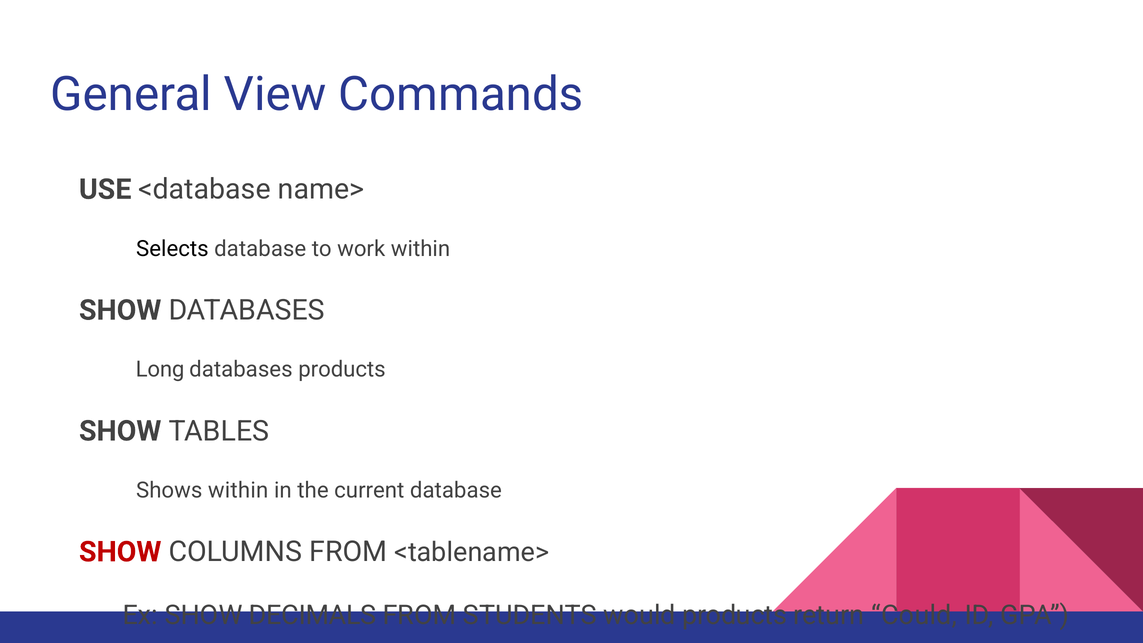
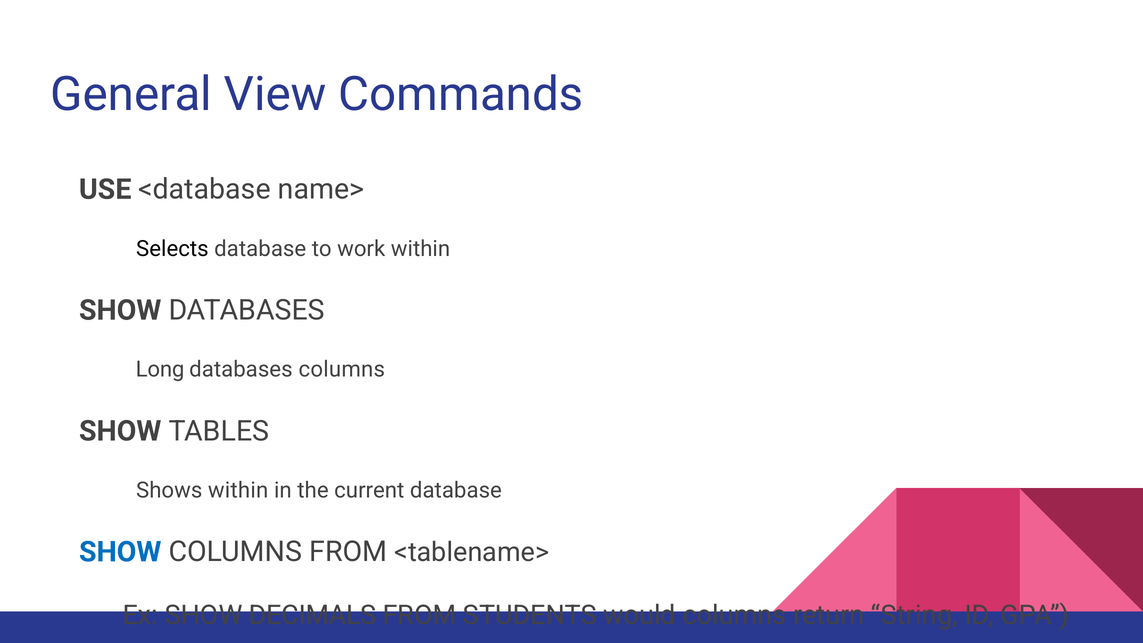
databases products: products -> columns (342, 370)
SHOW colour: red -> blue (120, 552)
would products: products -> columns (734, 615)
Could: Could -> String (914, 615)
